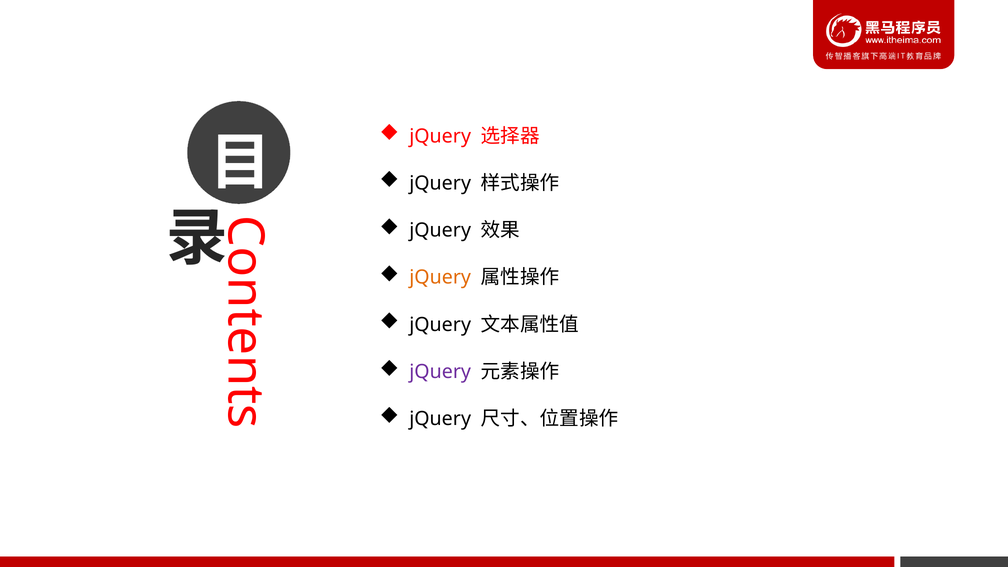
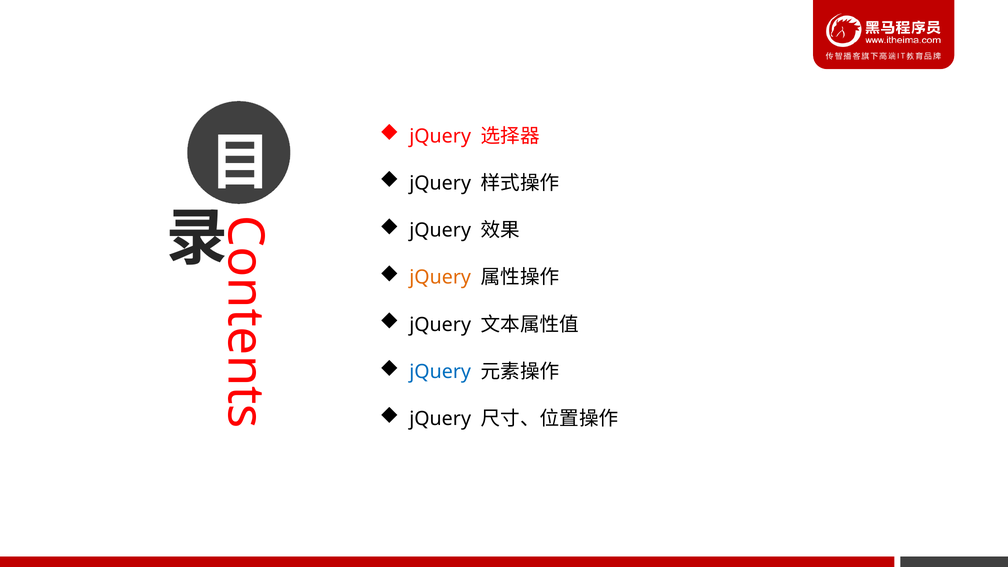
jQuery colour: purple -> blue (440, 372)
